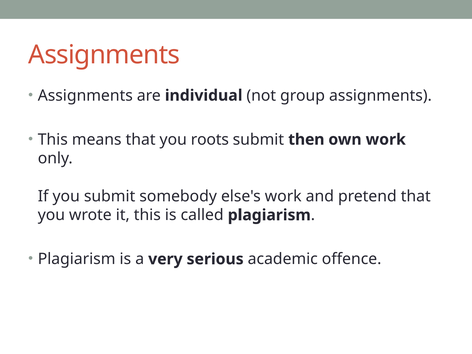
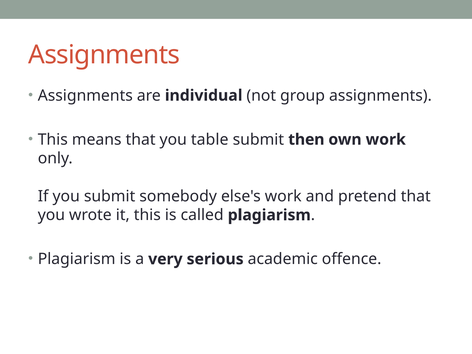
roots: roots -> table (210, 140)
